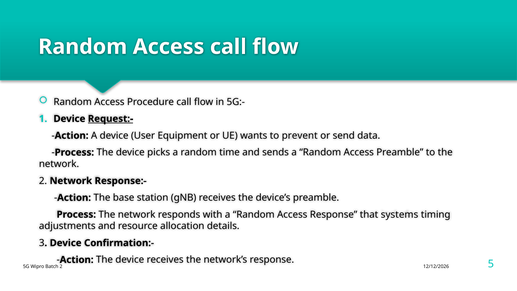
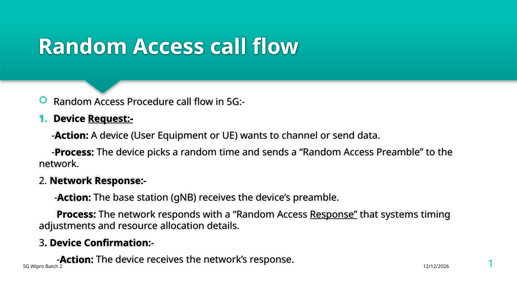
prevent: prevent -> channel (300, 135)
Response underline: none -> present (334, 214)
5: 5 -> 1 (491, 264)
